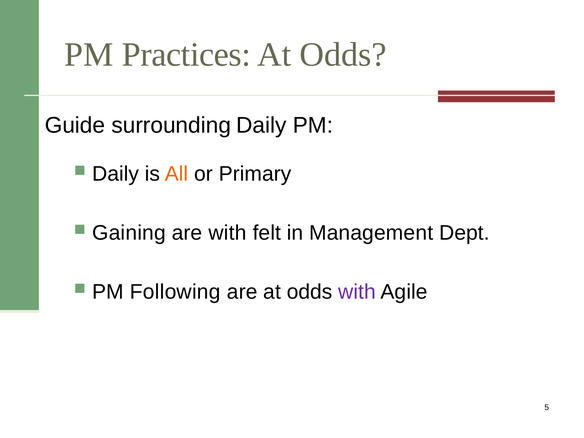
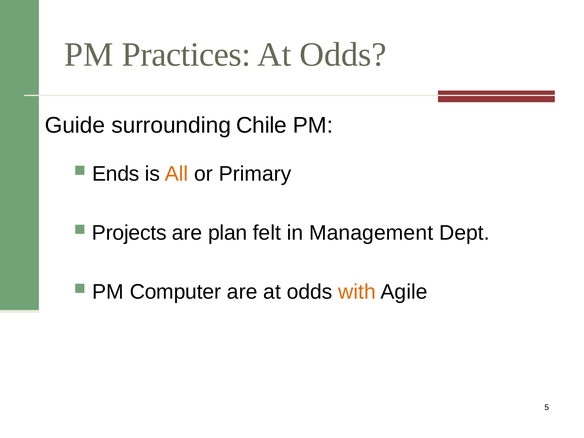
surrounding Daily: Daily -> Chile (262, 125)
Daily: Daily -> Ends (116, 174)
Gaining: Gaining -> Projects (129, 233)
are with: with -> plan (228, 233)
Following: Following -> Computer (175, 292)
with colour: purple -> orange (357, 292)
